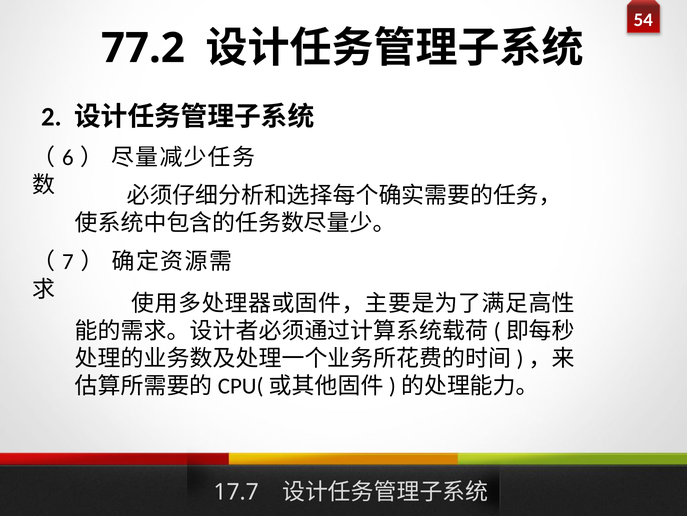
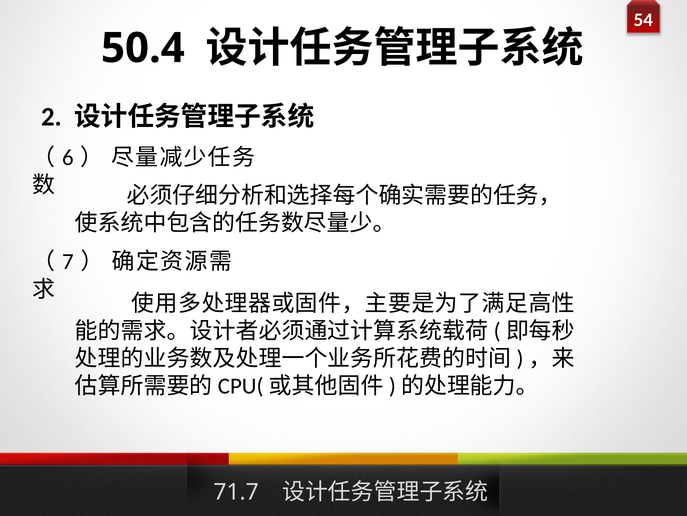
77.2: 77.2 -> 50.4 (143, 48)
17.7: 17.7 -> 71.7 (236, 491)
